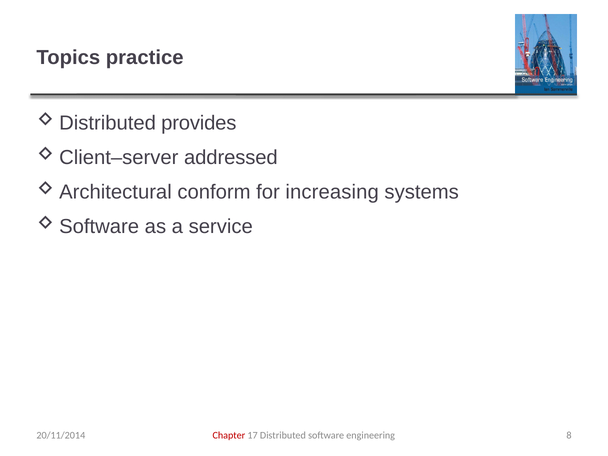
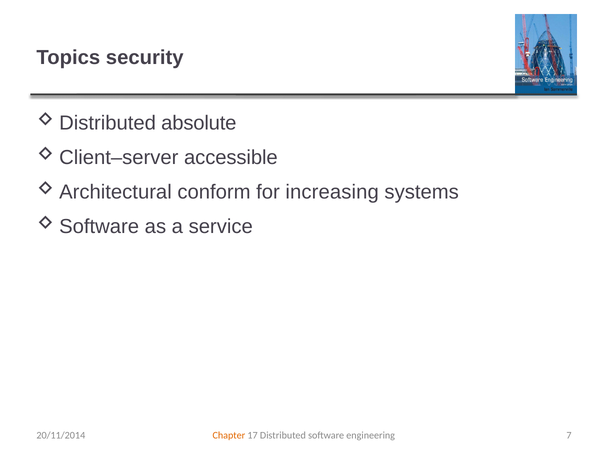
practice: practice -> security (145, 58)
provides: provides -> absolute (199, 123)
addressed: addressed -> accessible (231, 157)
Chapter colour: red -> orange (229, 435)
8: 8 -> 7 (569, 435)
